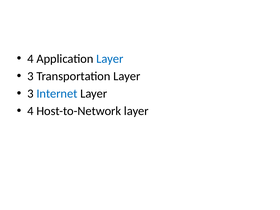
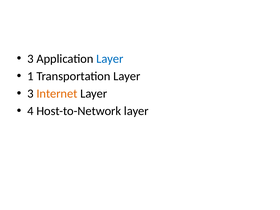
4: 4 -> 3 (30, 59)
3: 3 -> 1 (30, 76)
Internet colour: blue -> orange (57, 94)
